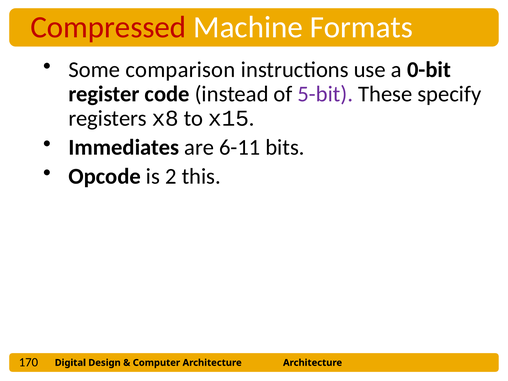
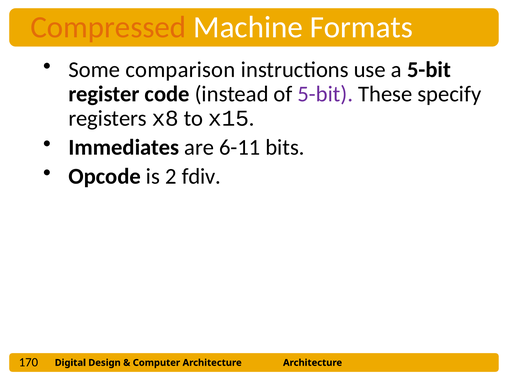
Compressed colour: red -> orange (108, 27)
a 0-bit: 0-bit -> 5-bit (429, 70)
this: this -> fdiv (201, 176)
